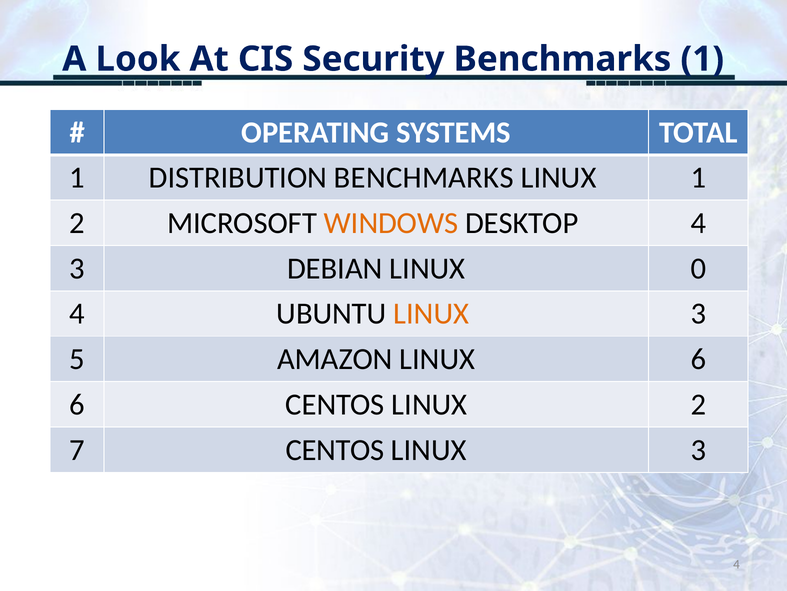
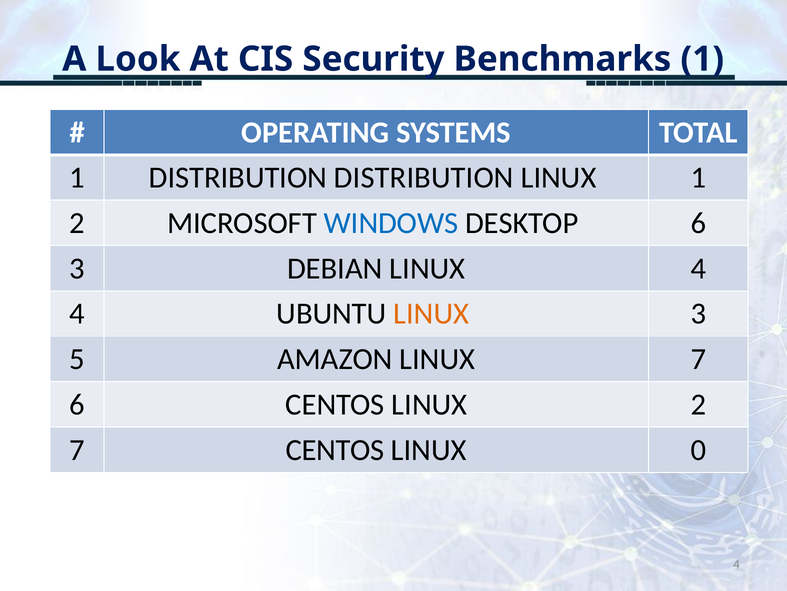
DISTRIBUTION BENCHMARKS: BENCHMARKS -> DISTRIBUTION (424, 178)
WINDOWS colour: orange -> blue (391, 223)
DESKTOP 4: 4 -> 6 (698, 223)
LINUX 0: 0 -> 4 (698, 268)
LINUX 6: 6 -> 7 (698, 359)
3: 3 -> 0 (698, 449)
